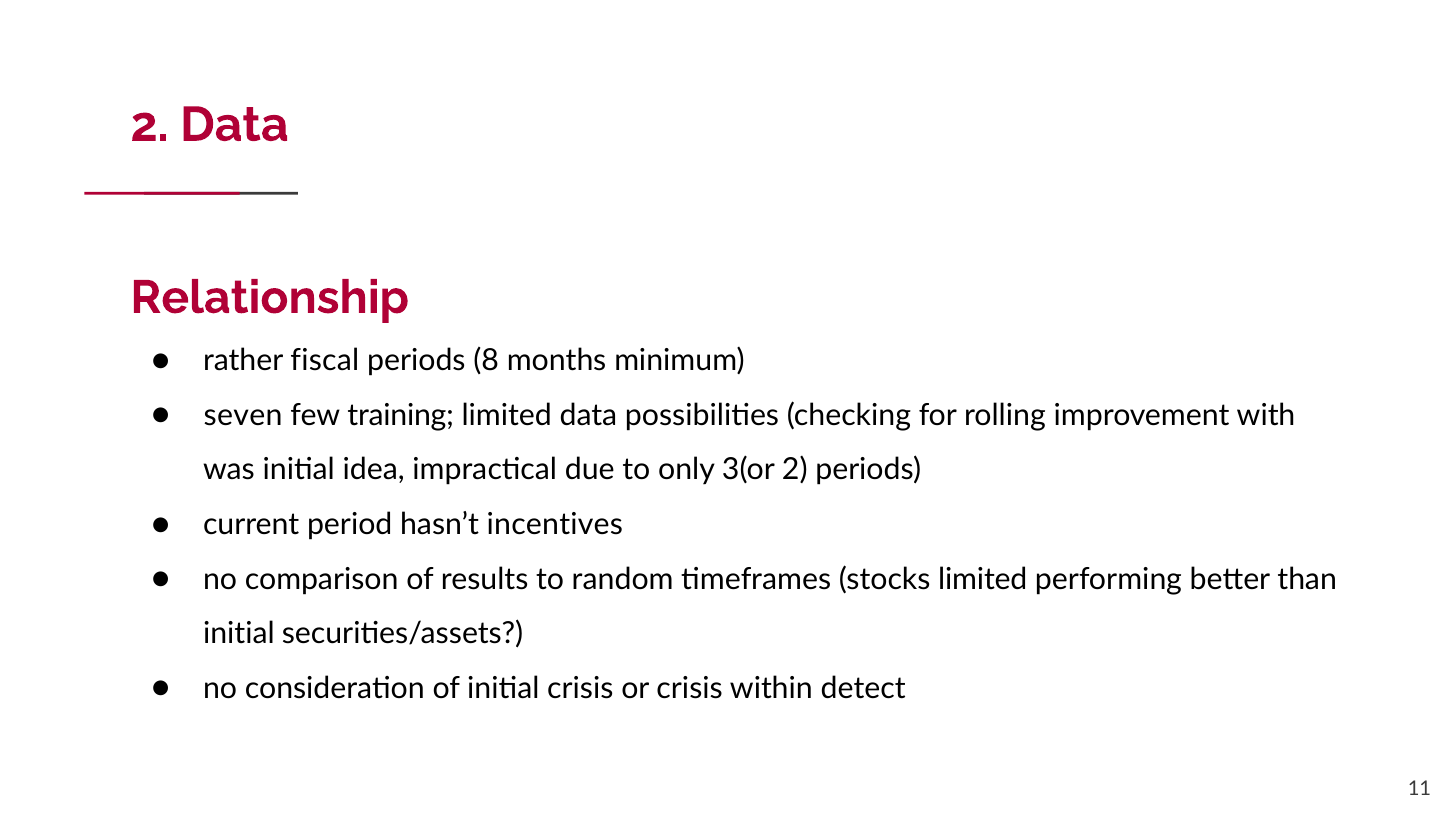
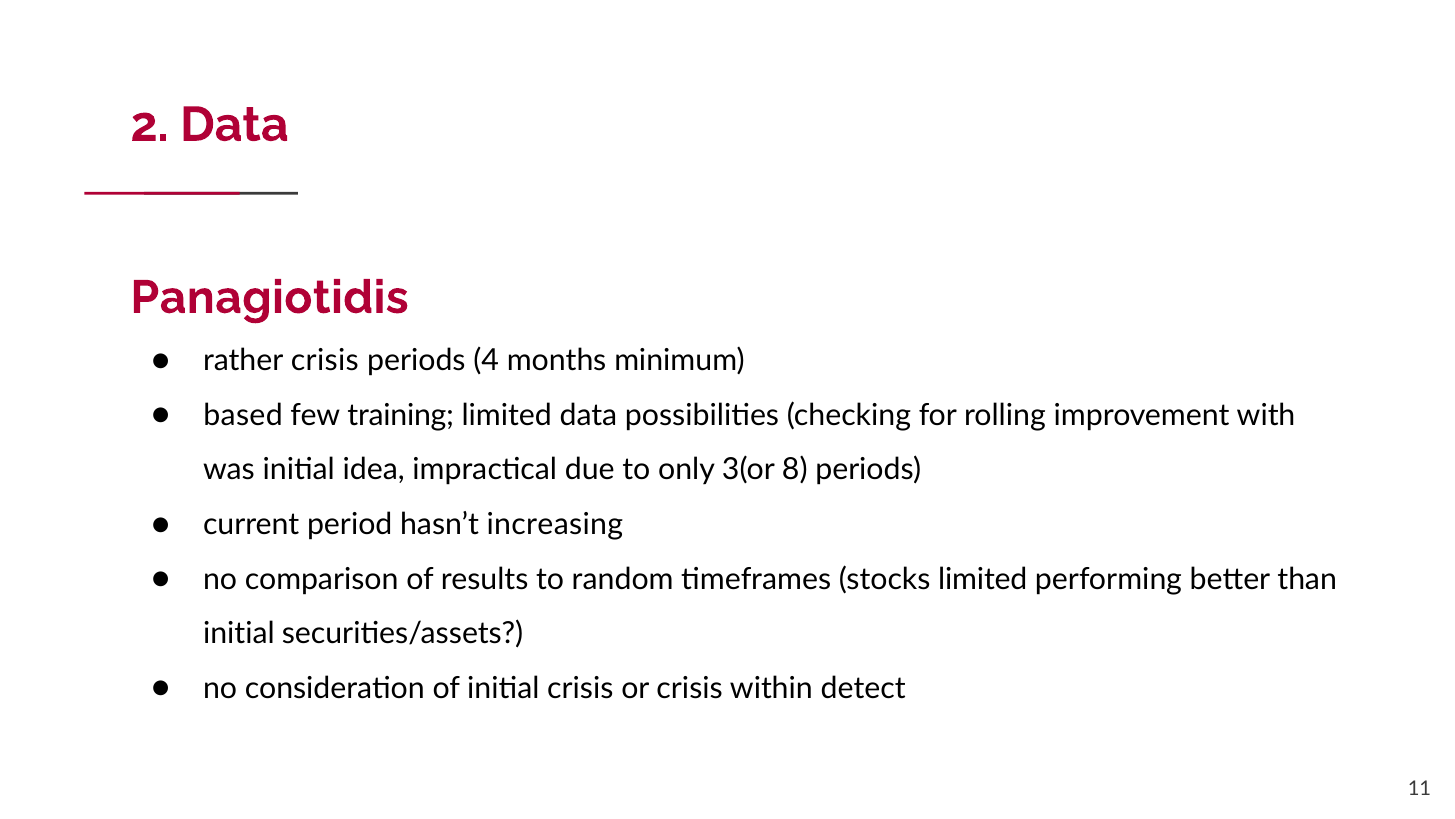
Relationship: Relationship -> Panagiotidis (270, 297)
rather fiscal: fiscal -> crisis (325, 361)
8: 8 -> 4 (486, 361)
seven: seven -> based (243, 415)
3(or 2: 2 -> 8 (795, 470)
incentives: incentives -> increasing (555, 524)
